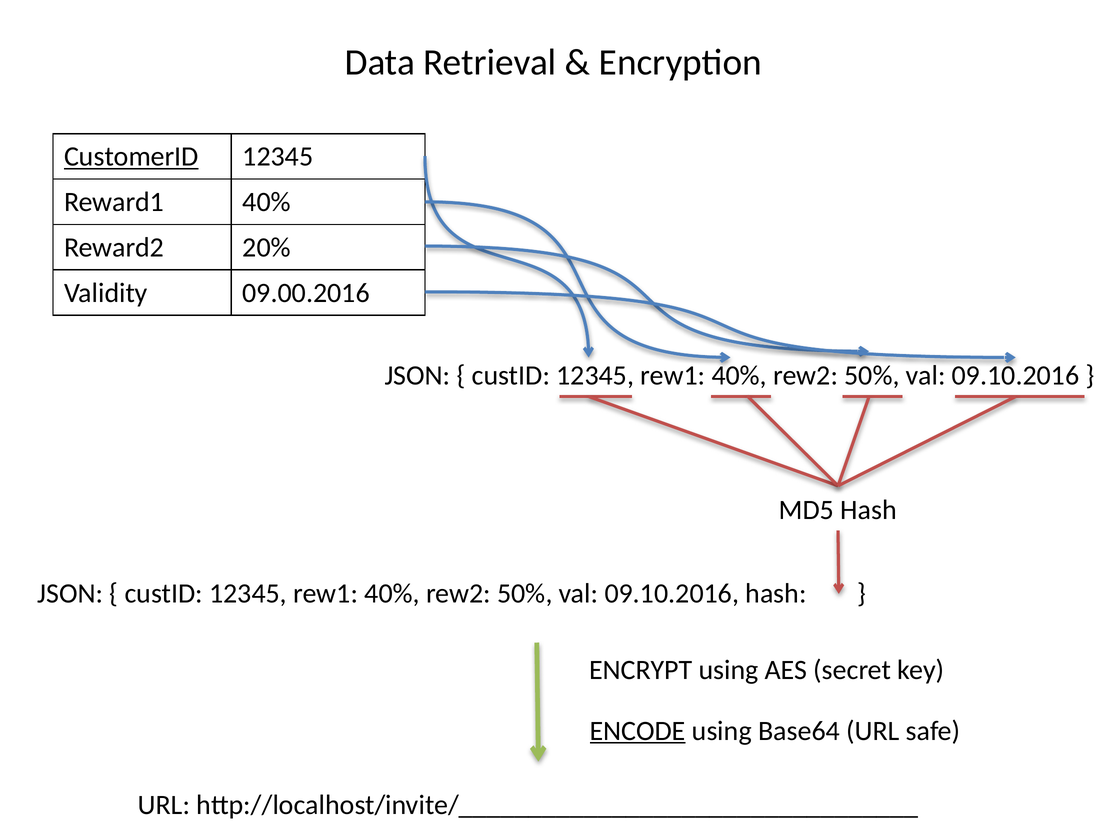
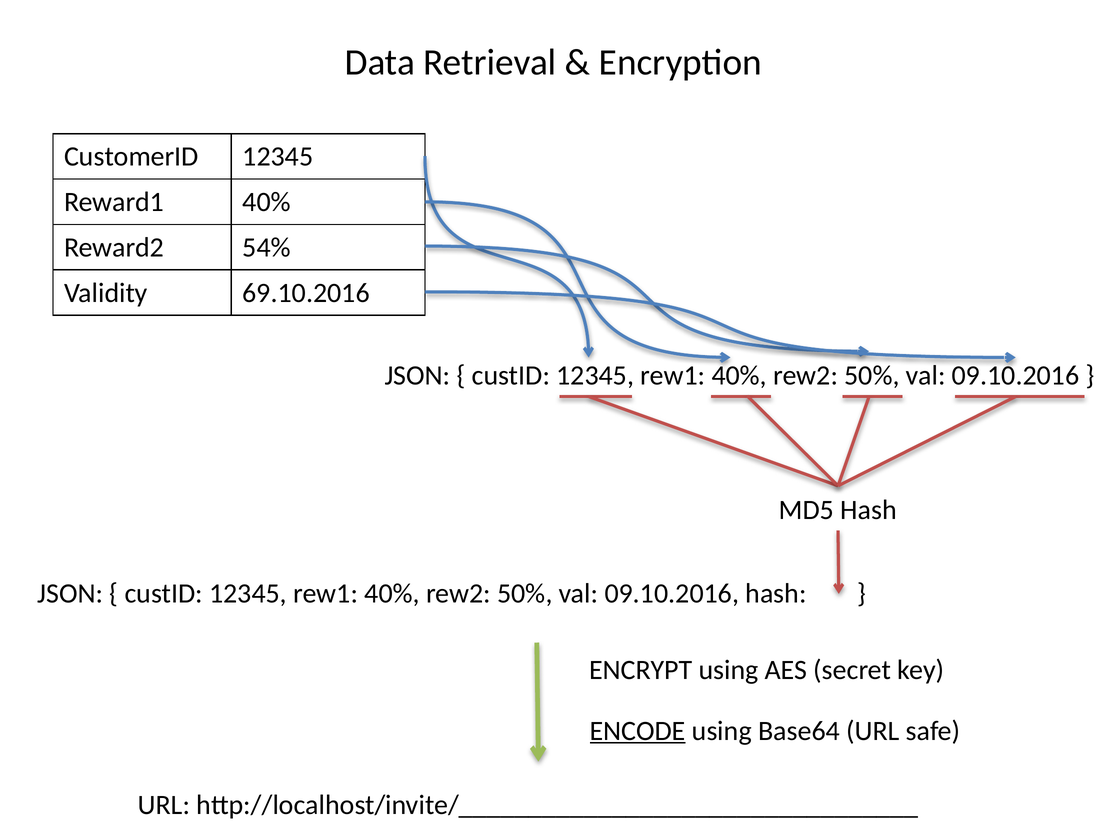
CustomerID underline: present -> none (131, 157)
20%: 20% -> 54% (267, 247)
09.00.2016: 09.00.2016 -> 69.10.2016 (306, 293)
